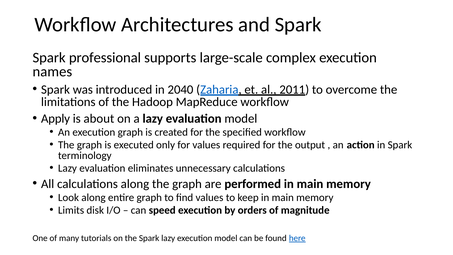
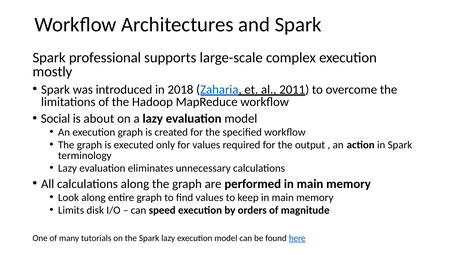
names: names -> mostly (52, 72)
2040: 2040 -> 2018 (180, 89)
Apply: Apply -> Social (56, 119)
